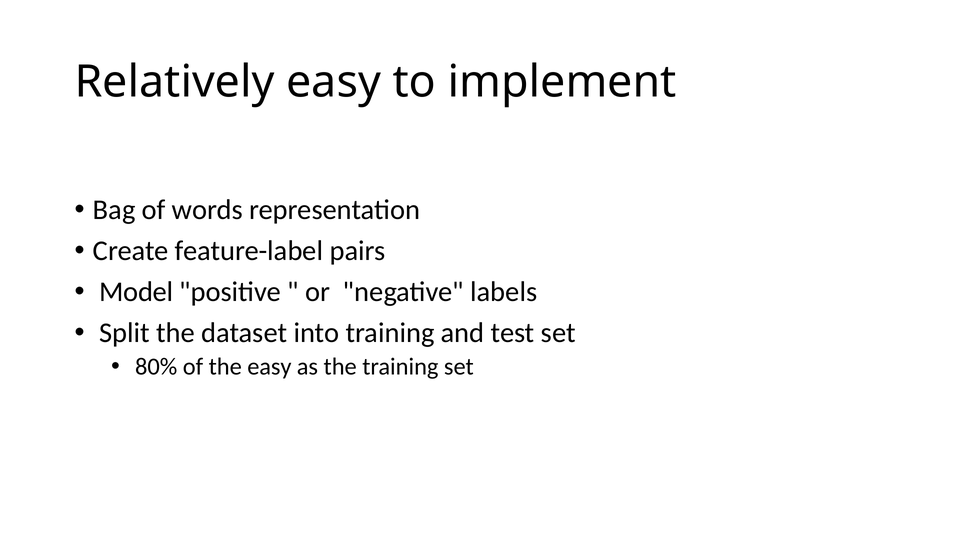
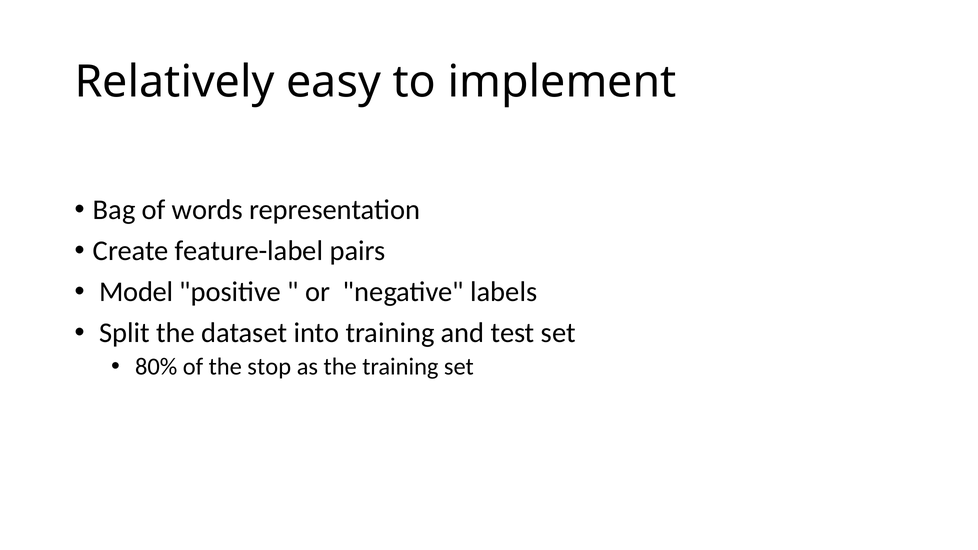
the easy: easy -> stop (269, 367)
